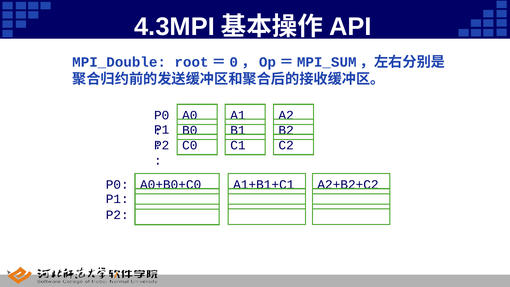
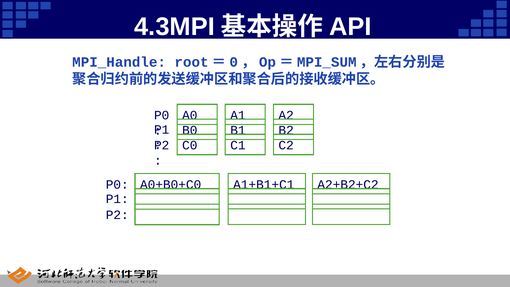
MPI_Double: MPI_Double -> MPI_Handle (119, 62)
